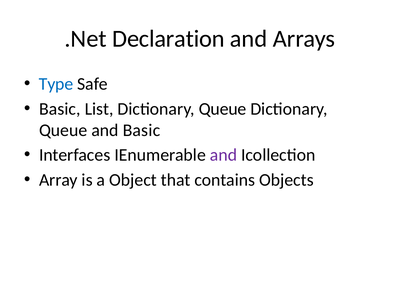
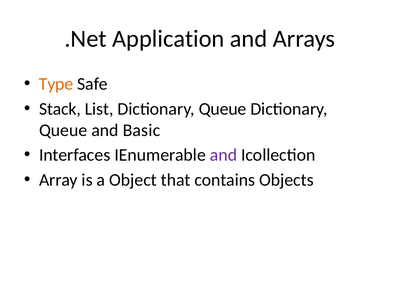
Declaration: Declaration -> Application (168, 39)
Type colour: blue -> orange (56, 84)
Basic: Basic -> Stack (60, 109)
